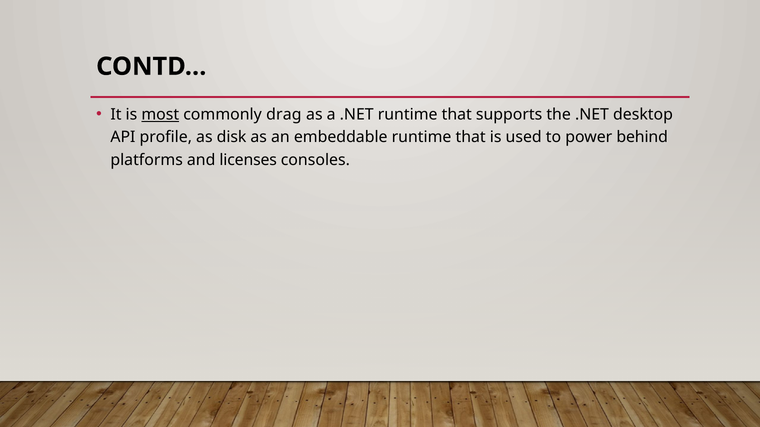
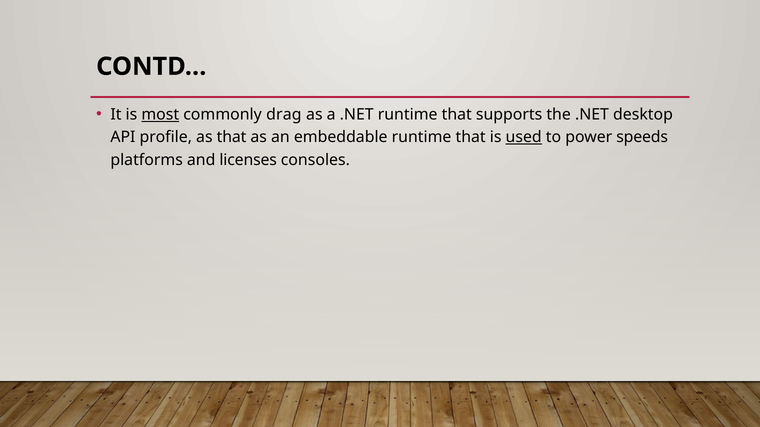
as disk: disk -> that (232, 137)
used underline: none -> present (524, 137)
behind: behind -> speeds (642, 137)
